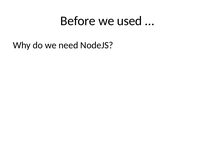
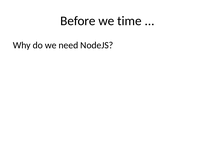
used: used -> time (129, 21)
